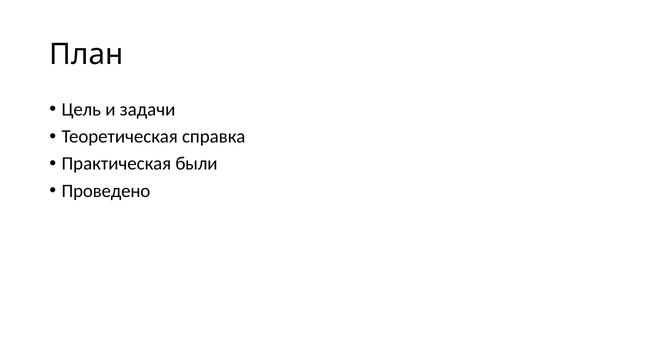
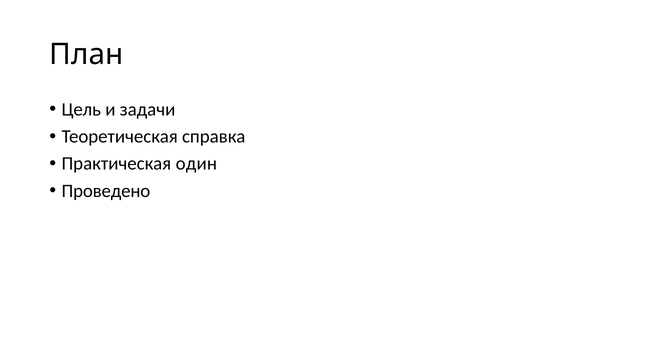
были: были -> один (196, 164)
